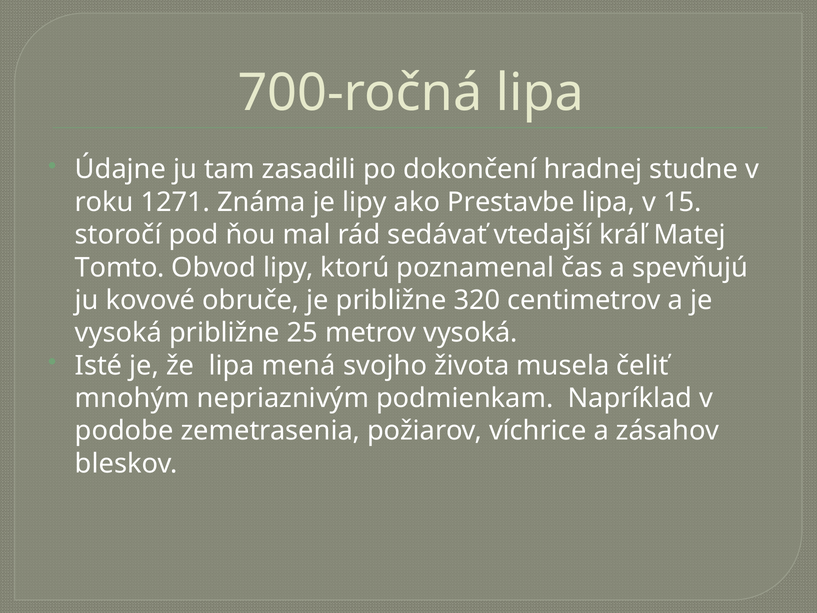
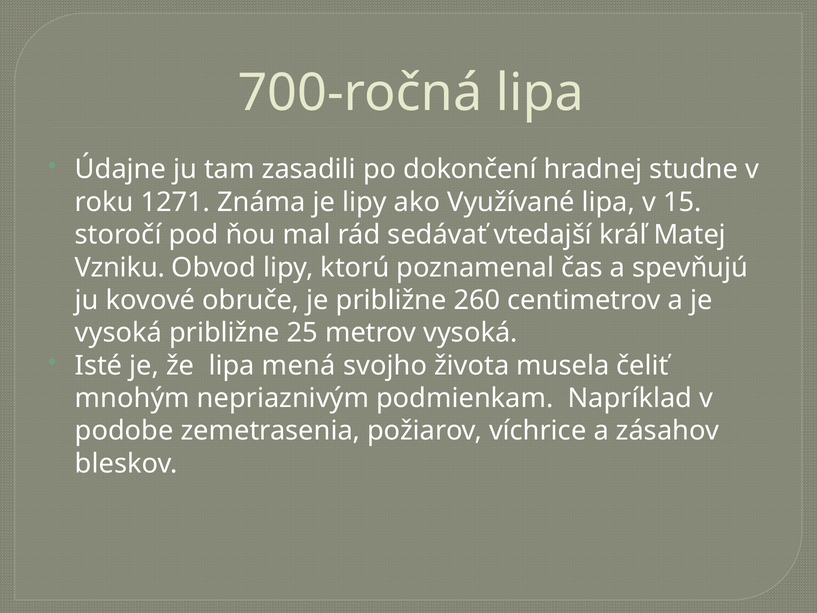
Prestavbe: Prestavbe -> Využívané (511, 202)
Tomto: Tomto -> Vzniku (120, 267)
320: 320 -> 260 (477, 300)
